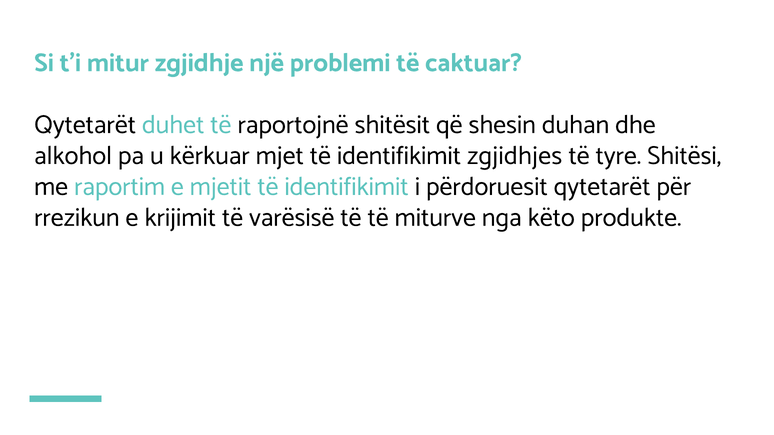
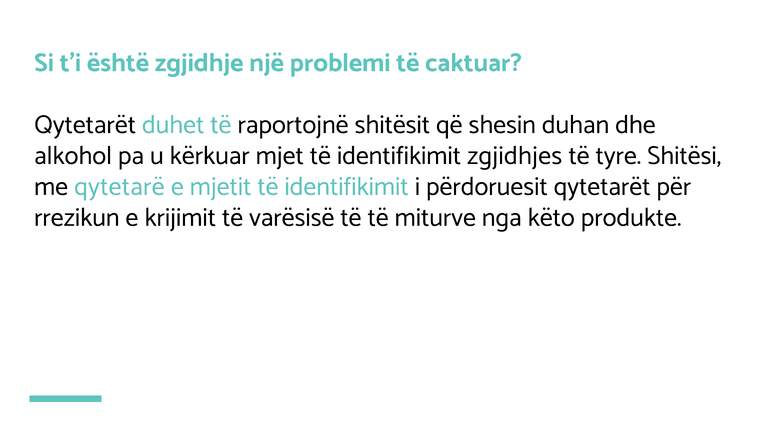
mitur: mitur -> është (118, 63)
raportim: raportim -> qytetarë (119, 187)
